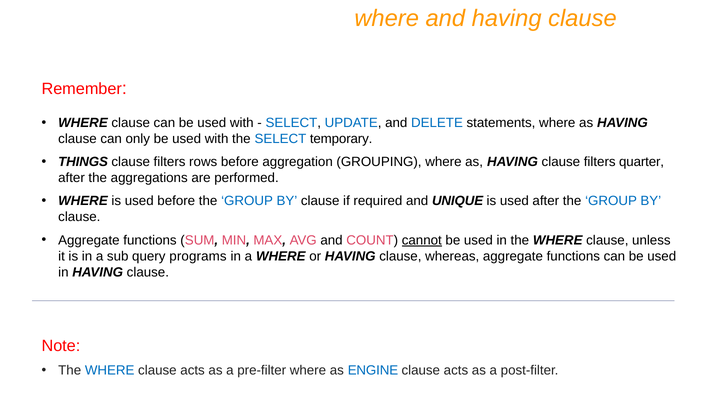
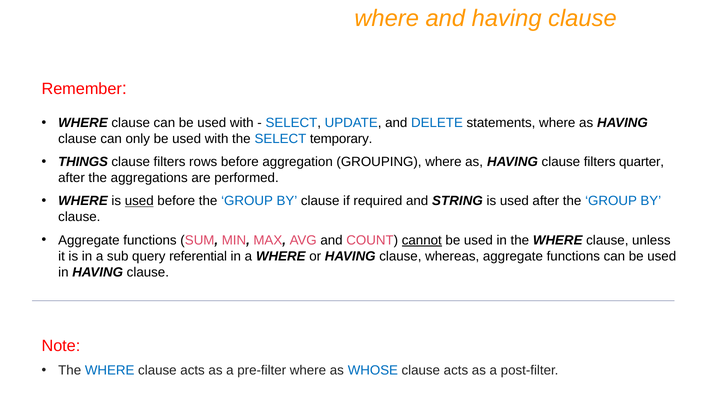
used underline: none -> present (139, 201)
UNIQUE: UNIQUE -> STRING (457, 201)
programs: programs -> referential (198, 256)
ENGINE: ENGINE -> WHOSE (373, 370)
